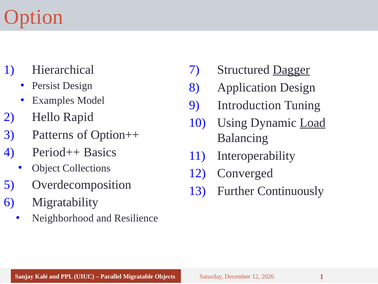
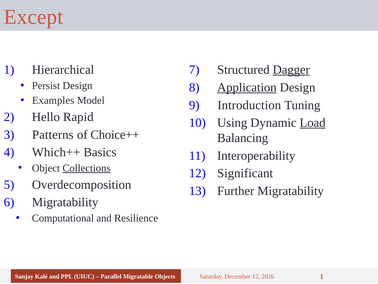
Option: Option -> Except (34, 17)
Application underline: none -> present (247, 87)
Option++: Option++ -> Choice++ (115, 134)
Period++: Period++ -> Which++ (56, 152)
Collections underline: none -> present (86, 168)
Converged: Converged -> Significant (245, 173)
Further Continuously: Continuously -> Migratability (291, 191)
Neighborhood: Neighborhood -> Computational (63, 218)
